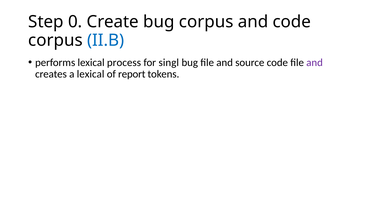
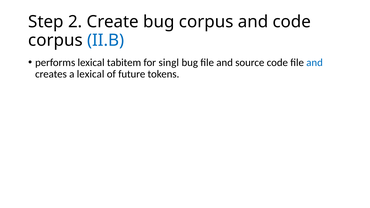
0: 0 -> 2 (75, 22)
process: process -> tabitem (124, 63)
and colour: purple -> blue (315, 63)
report: report -> future (132, 74)
